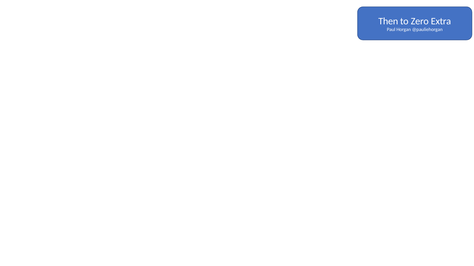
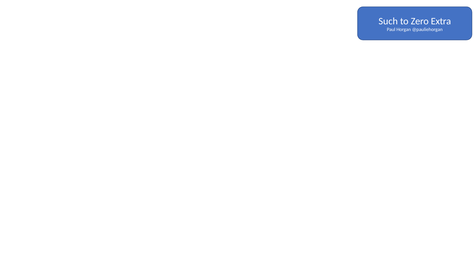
Then: Then -> Such (388, 21)
